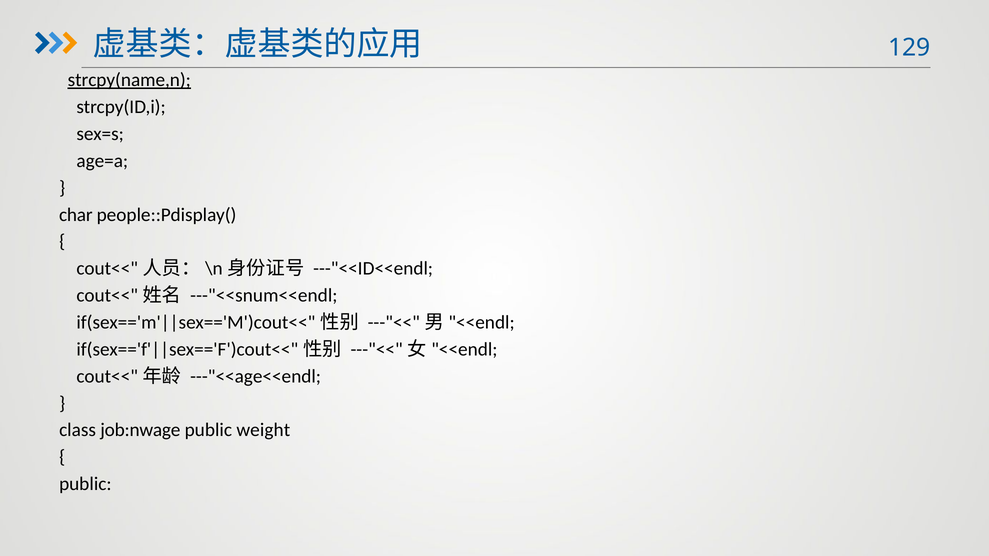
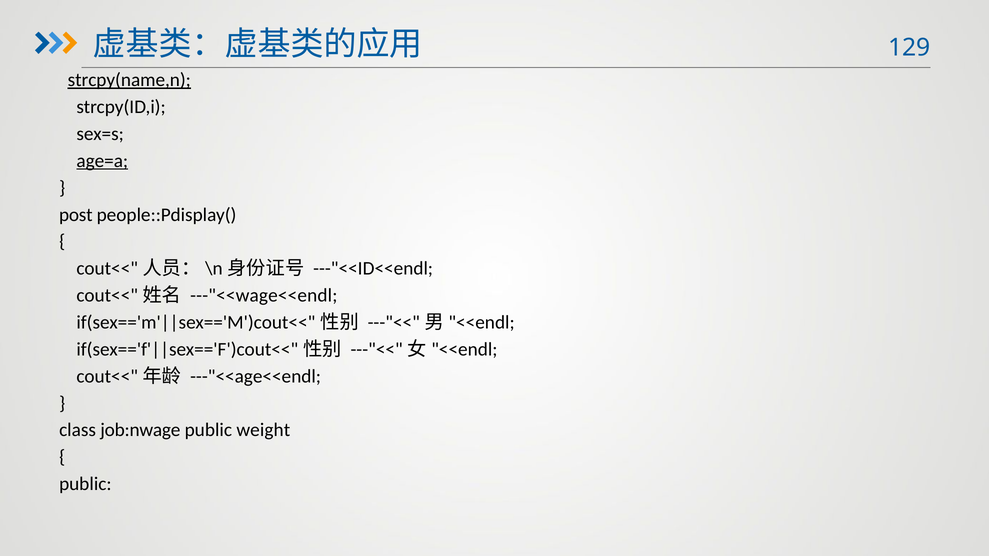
age=a underline: none -> present (102, 161)
char: char -> post (76, 215)
---"<<snum<<endl: ---"<<snum<<endl -> ---"<<wage<<endl (264, 296)
